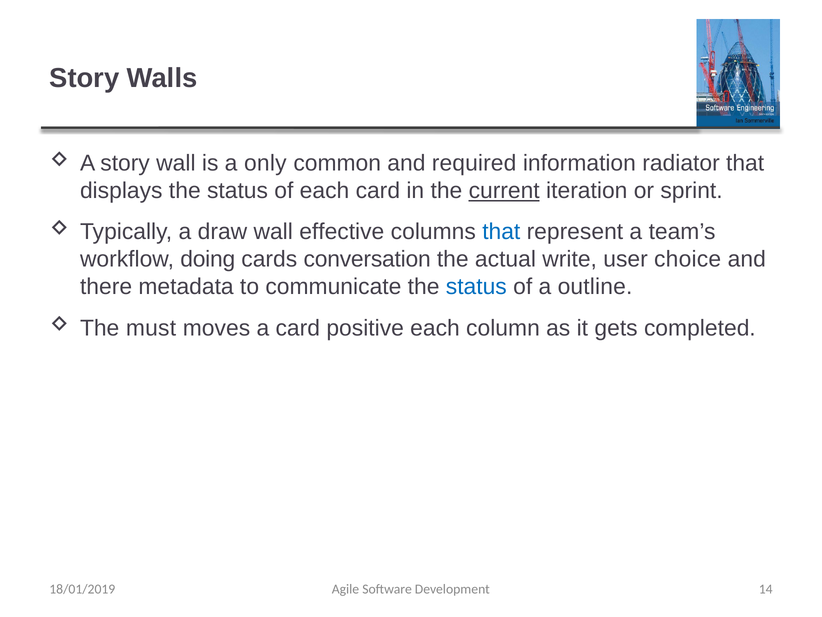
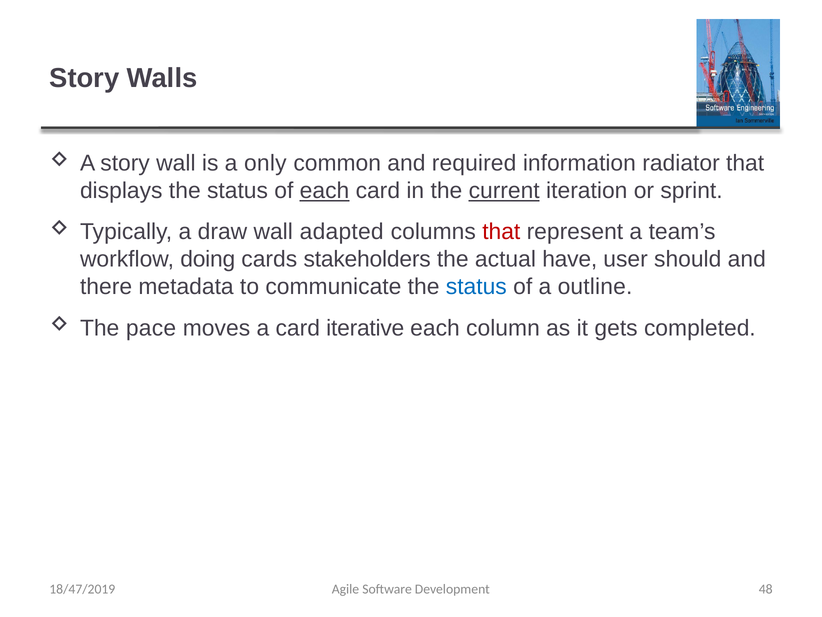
each underline: none -> present (325, 191)
effective: effective -> adapted (342, 232)
that colour: blue -> red (501, 232)
conversation: conversation -> stakeholders (367, 259)
write: write -> have (570, 259)
choice: choice -> should (688, 259)
must: must -> pace (151, 328)
positive: positive -> iterative (365, 328)
18/01/2019: 18/01/2019 -> 18/47/2019 (82, 589)
14: 14 -> 48 (766, 589)
